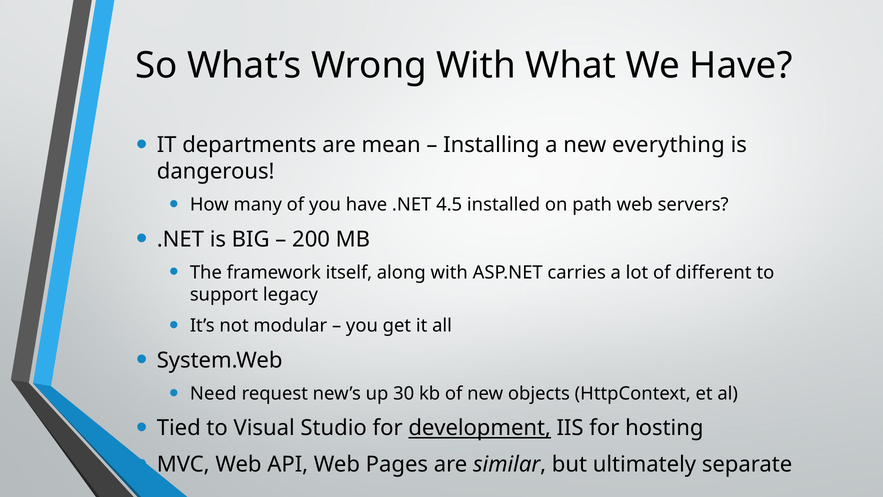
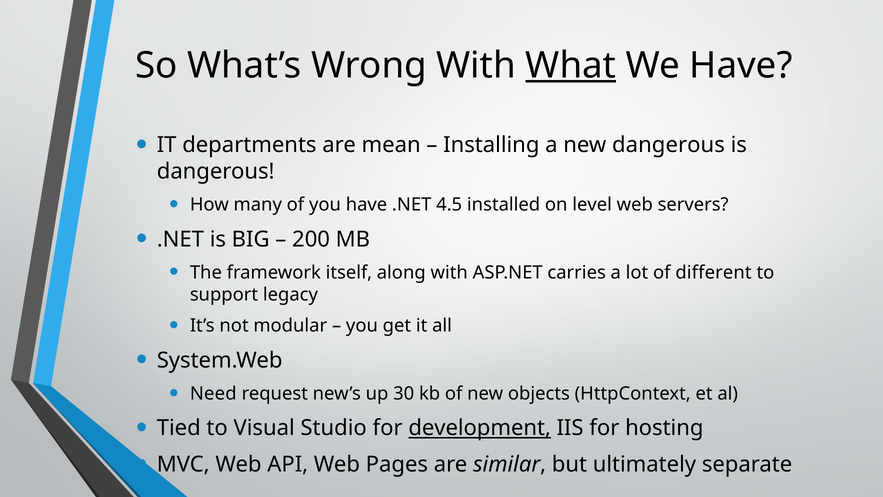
What underline: none -> present (571, 65)
new everything: everything -> dangerous (668, 145)
path: path -> level (592, 205)
